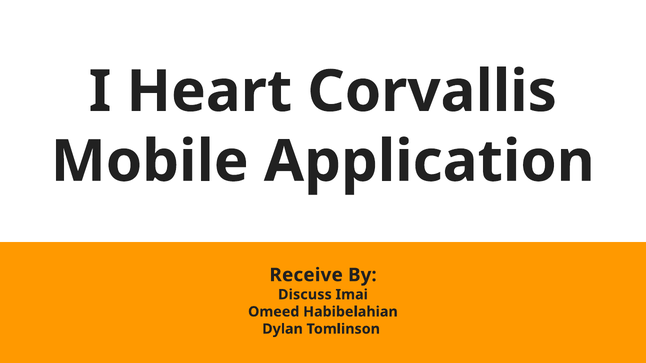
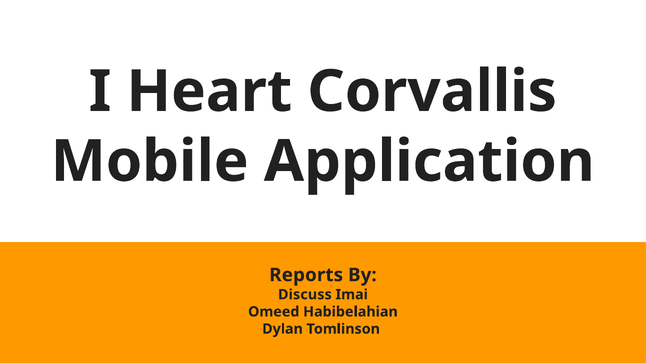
Receive: Receive -> Reports (306, 275)
